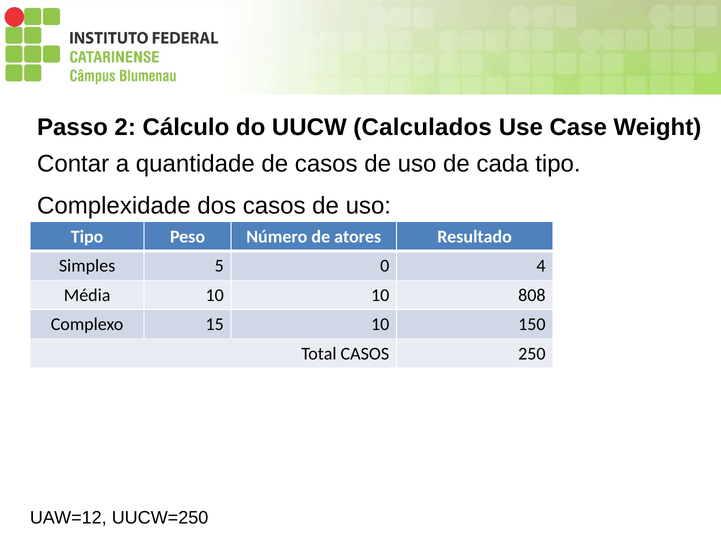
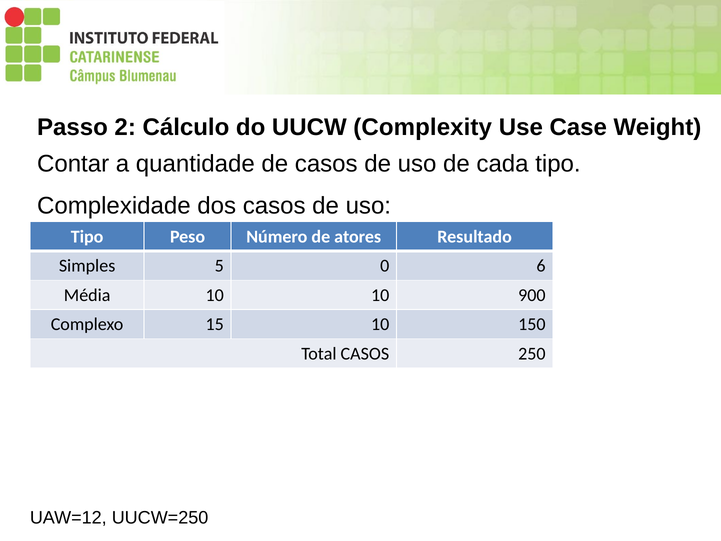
Calculados: Calculados -> Complexity (423, 127)
4: 4 -> 6 (541, 266)
808: 808 -> 900 (532, 295)
